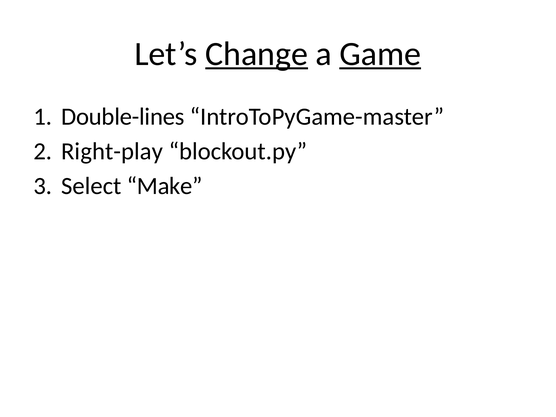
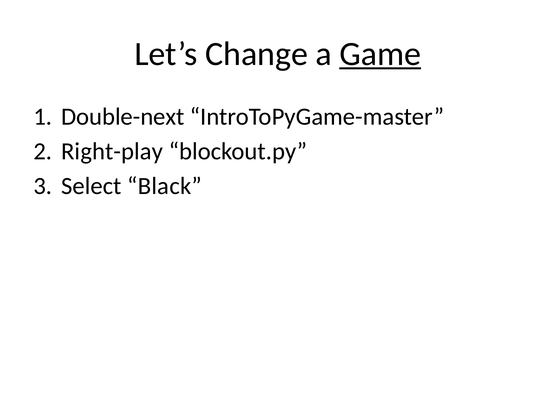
Change underline: present -> none (257, 54)
Double-lines: Double-lines -> Double-next (123, 117)
Make: Make -> Black (164, 186)
